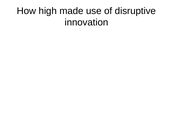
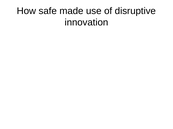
high: high -> safe (48, 11)
